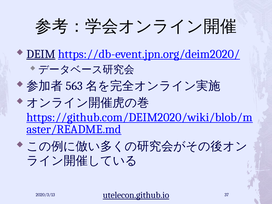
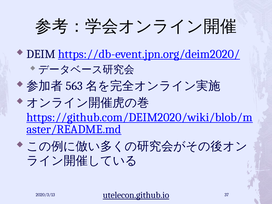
DEIM underline: present -> none (41, 54)
